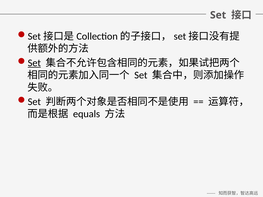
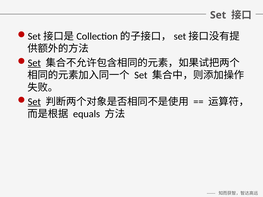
Set underline: none -> present (34, 102)
